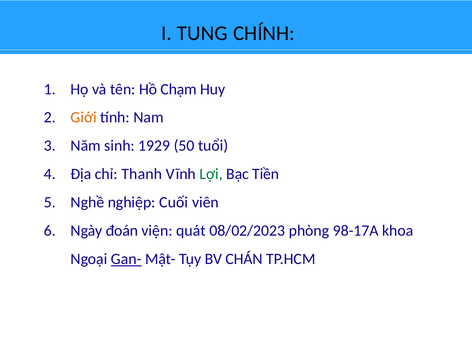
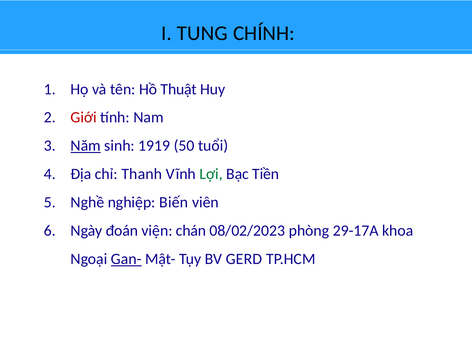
Chạm: Chạm -> Thuật (179, 89)
Giới colour: orange -> red (84, 117)
Năm underline: none -> present (86, 146)
1929: 1929 -> 1919 (154, 146)
Cuối: Cuối -> Biến (174, 202)
quát: quát -> chán (191, 231)
98-17A: 98-17A -> 29-17A (356, 231)
CHÁN: CHÁN -> GERD (244, 259)
